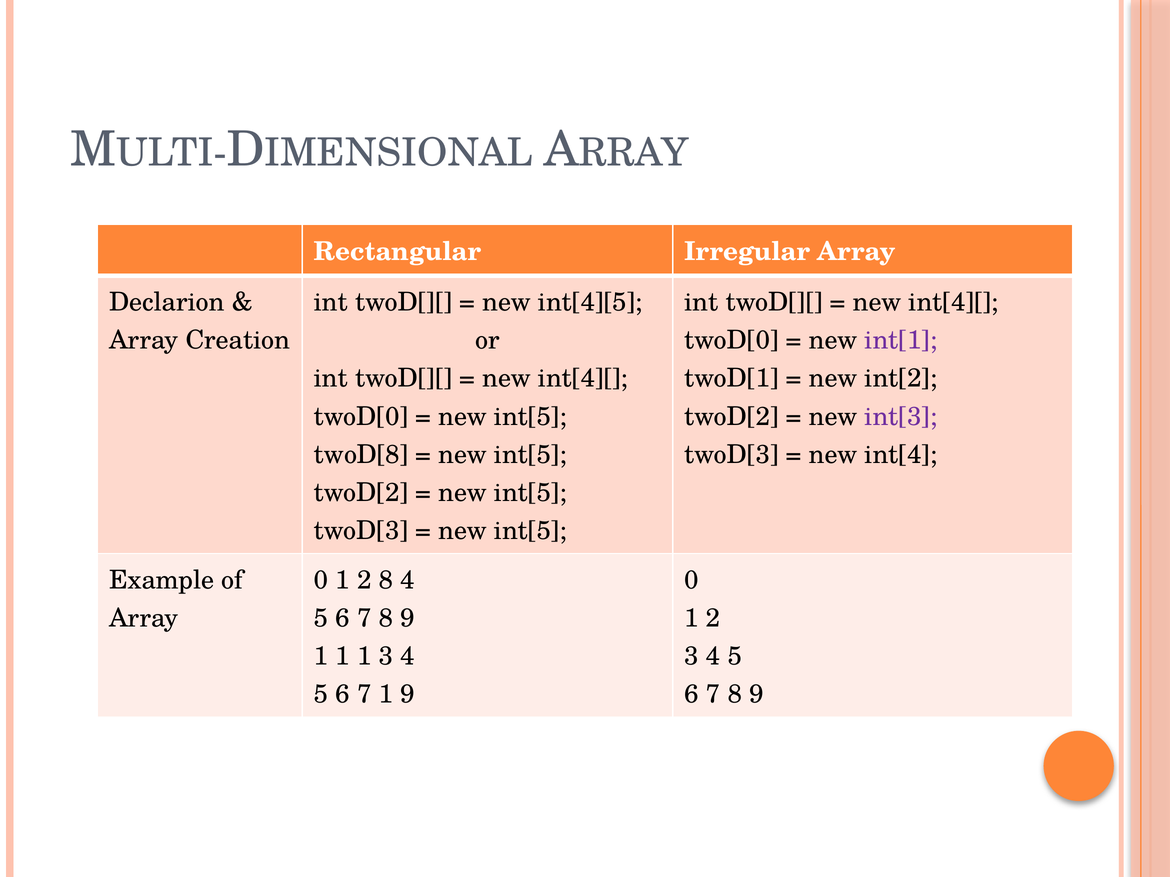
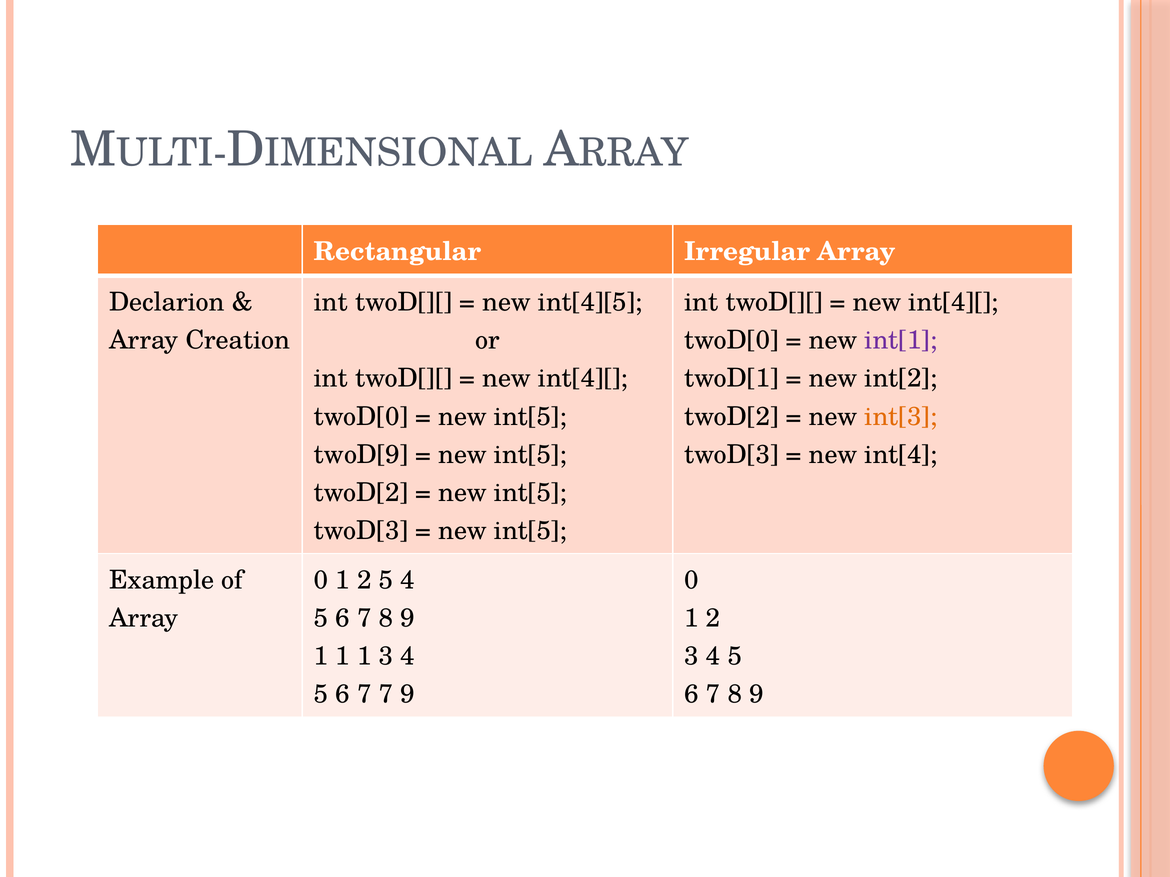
int[3 colour: purple -> orange (901, 417)
twoD[8: twoD[8 -> twoD[9 (361, 455)
2 8: 8 -> 5 (386, 581)
7 1: 1 -> 7 (386, 695)
